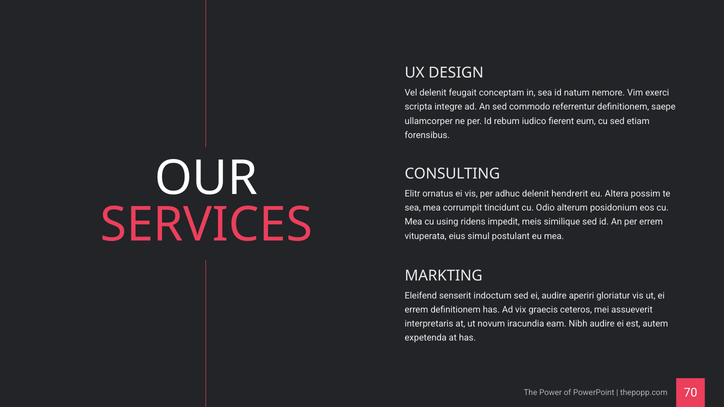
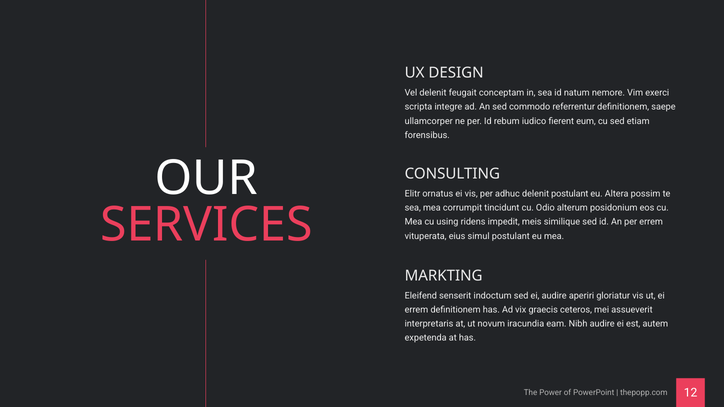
delenit hendrerit: hendrerit -> postulant (570, 194)
70: 70 -> 12 (691, 393)
